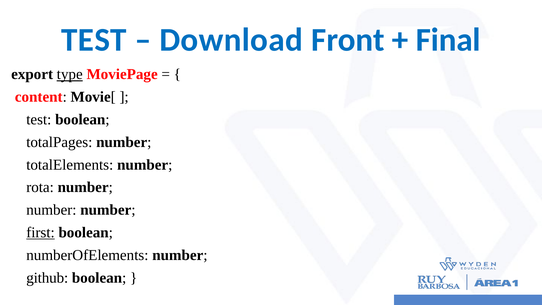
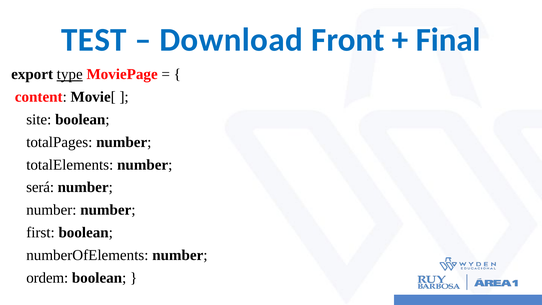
test: test -> site (39, 119)
rota: rota -> será (40, 187)
first underline: present -> none (40, 232)
github: github -> ordem (47, 278)
